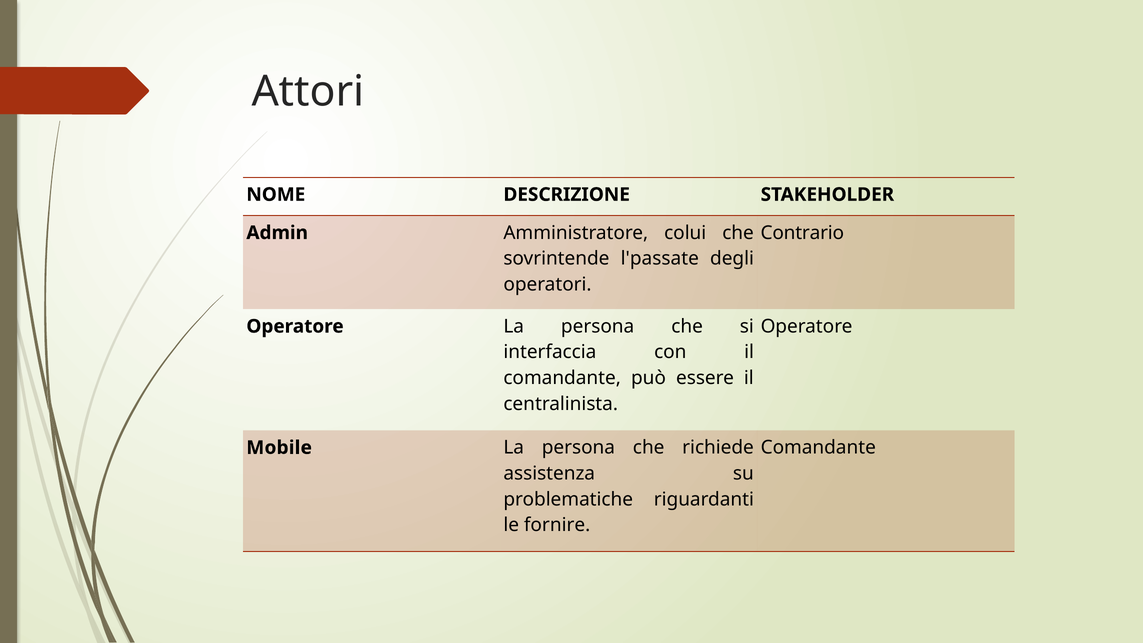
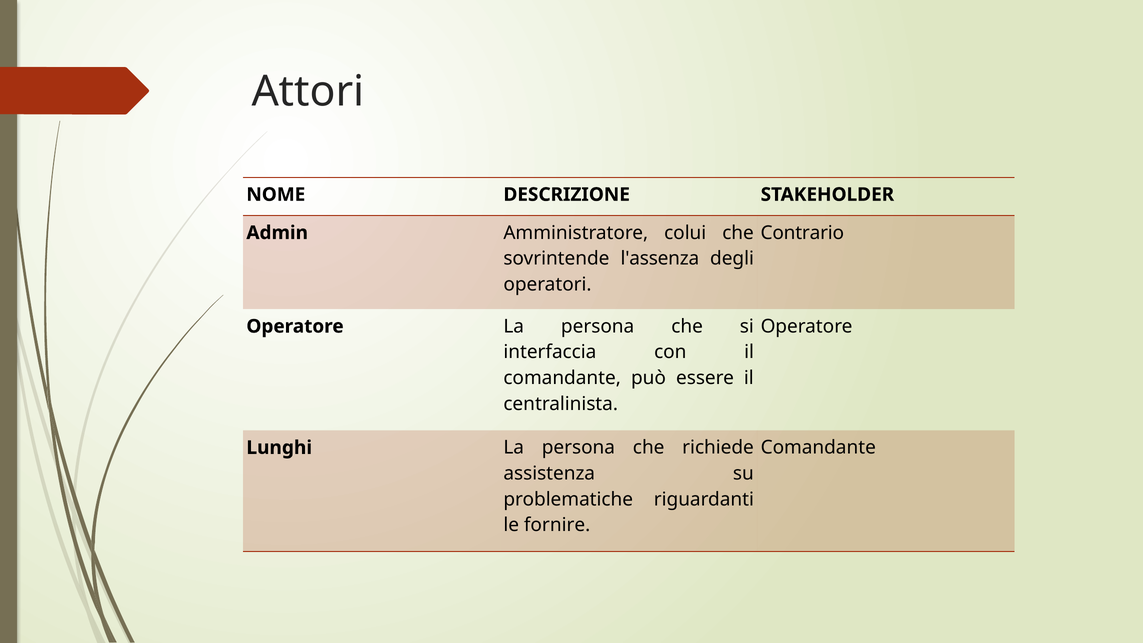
l'passate: l'passate -> l'assenza (660, 259)
Mobile: Mobile -> Lunghi (279, 448)
